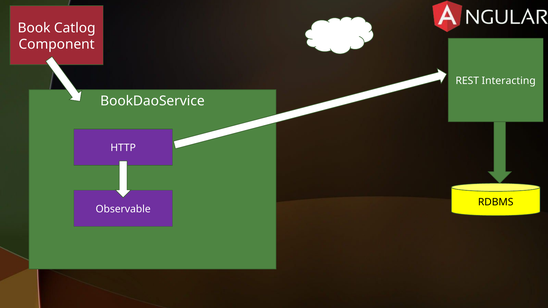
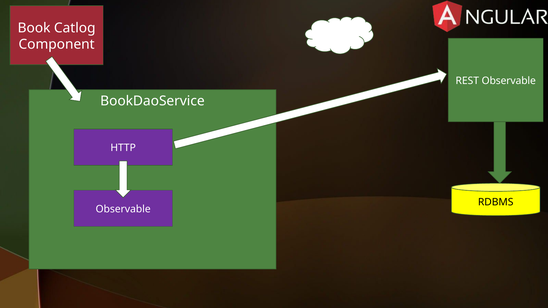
REST Interacting: Interacting -> Observable (509, 81)
